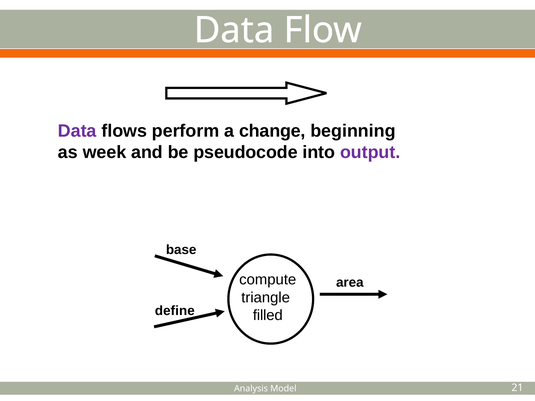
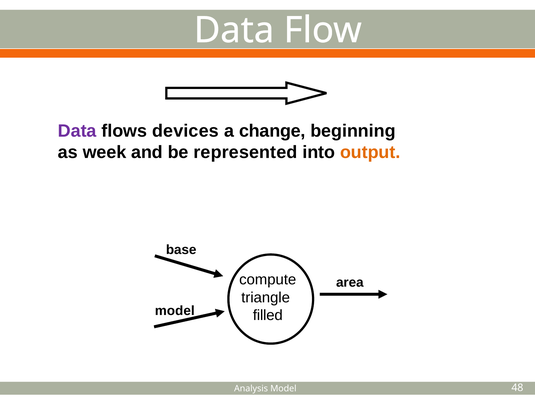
perform: perform -> devices (185, 131)
pseudocode: pseudocode -> represented (245, 152)
output colour: purple -> orange (370, 152)
define: define -> model (175, 311)
21: 21 -> 48 (517, 388)
